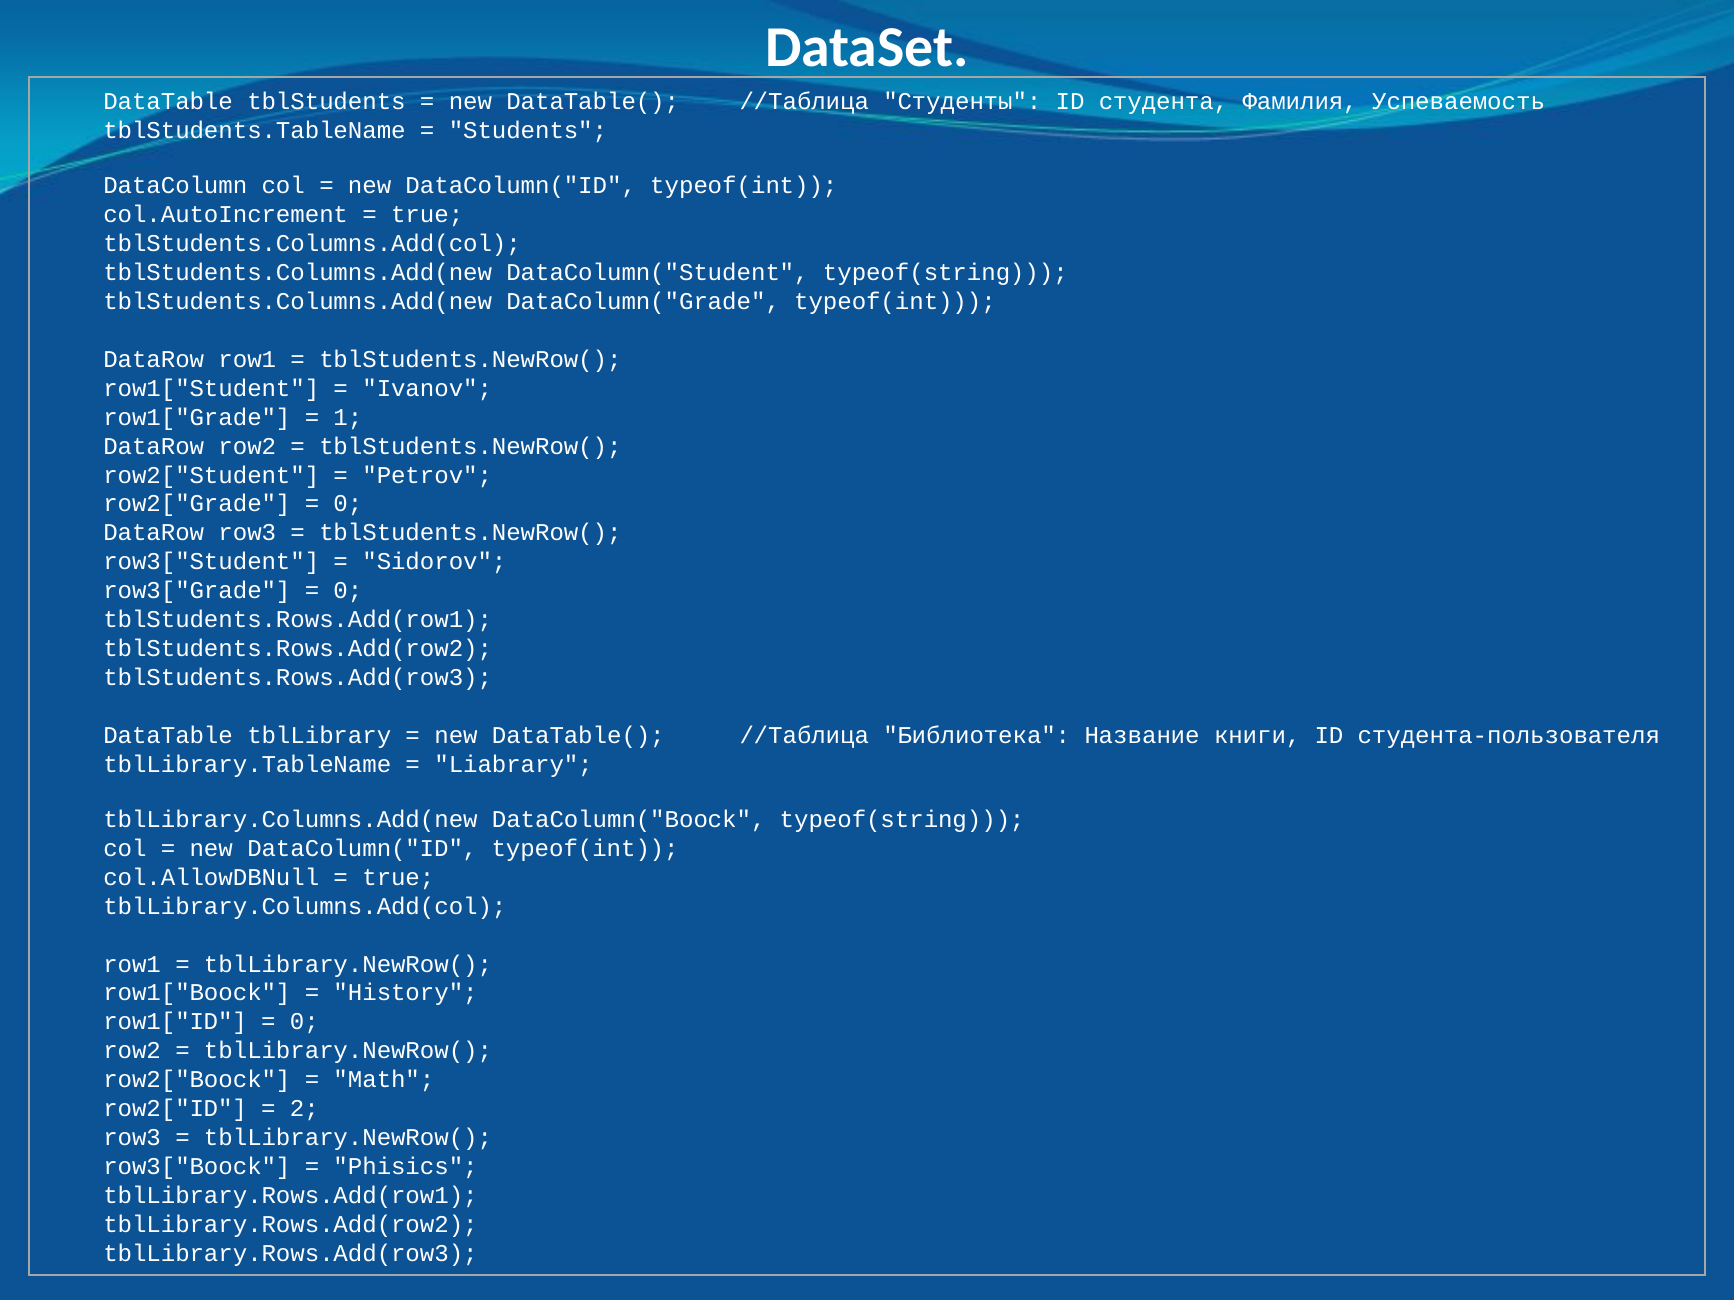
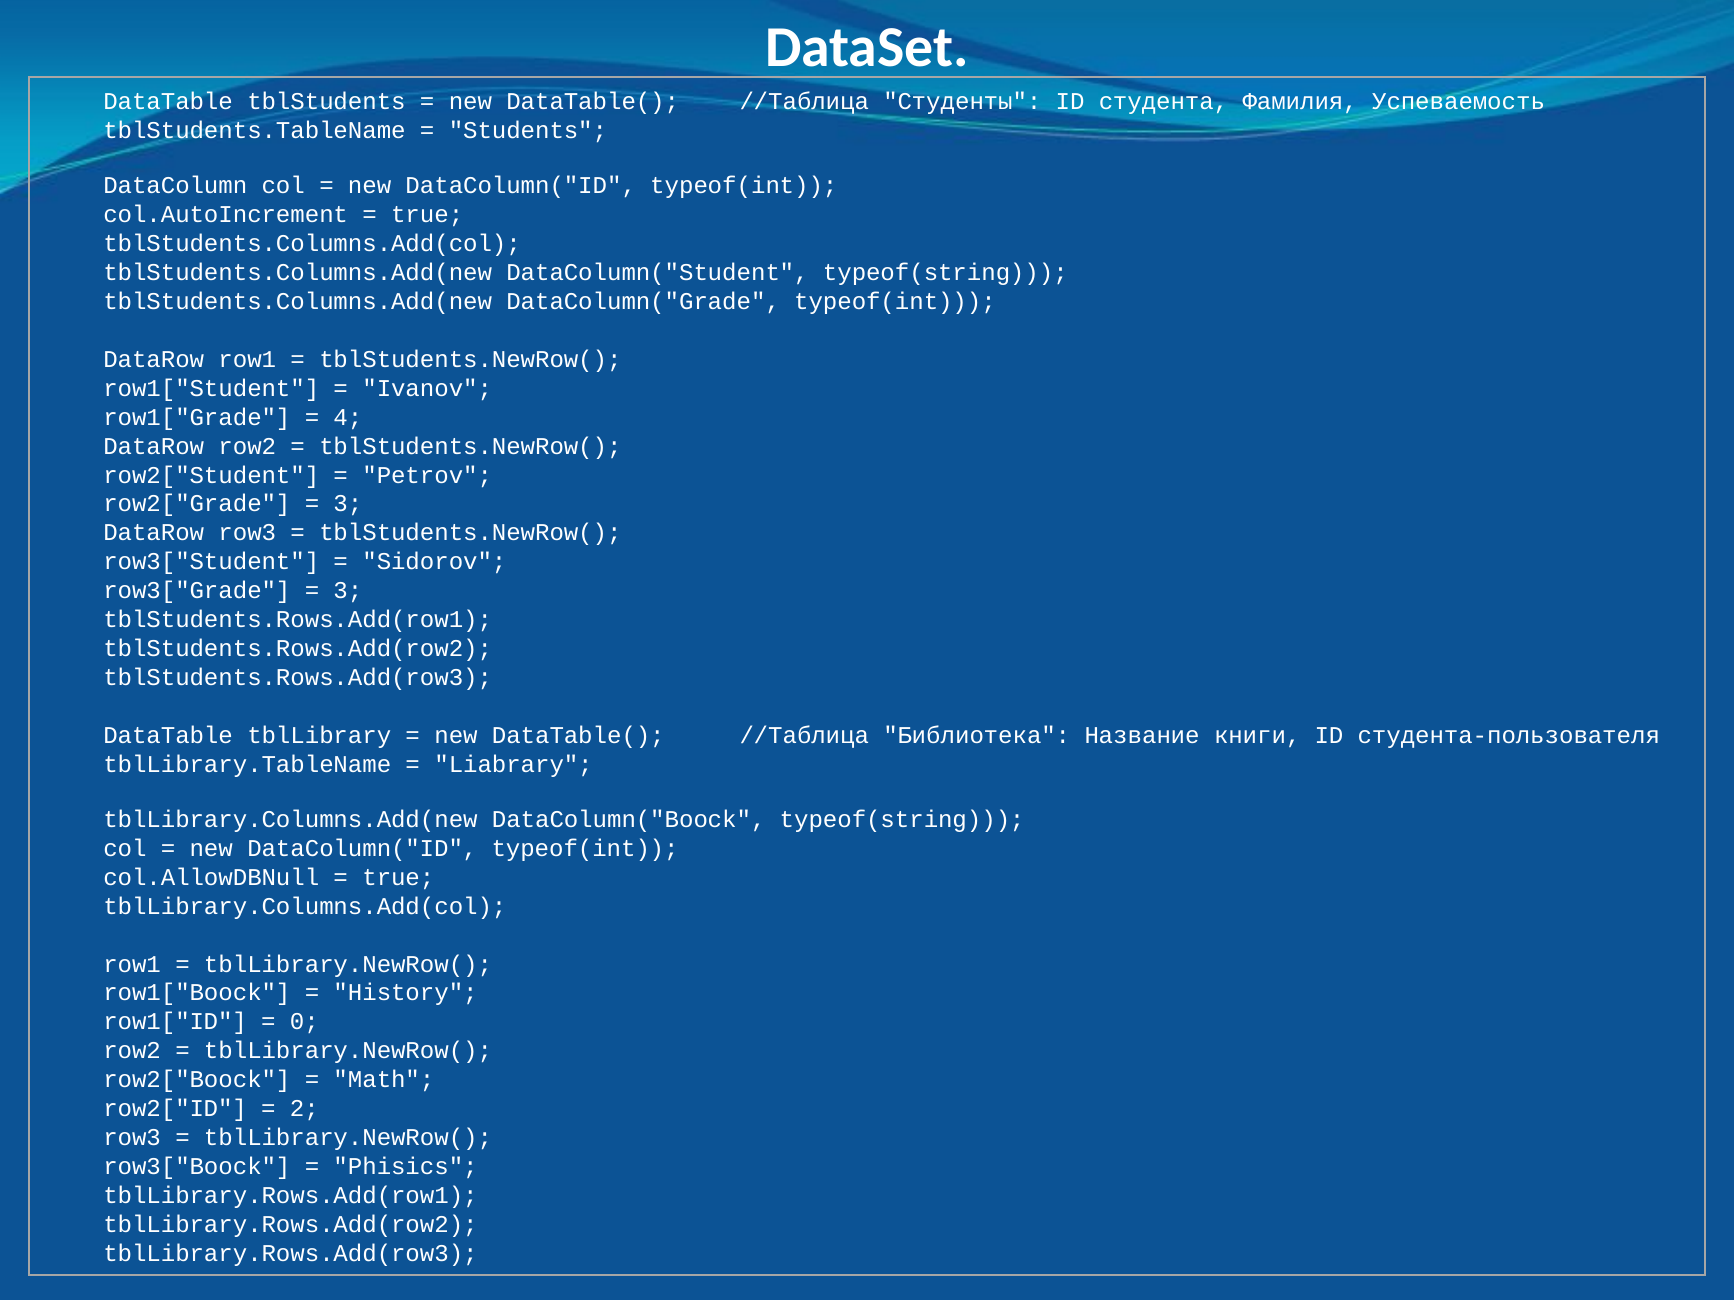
1: 1 -> 4 (348, 417)
0: 0 -> 3 (348, 504)
0: 0 -> 3 (348, 591)
